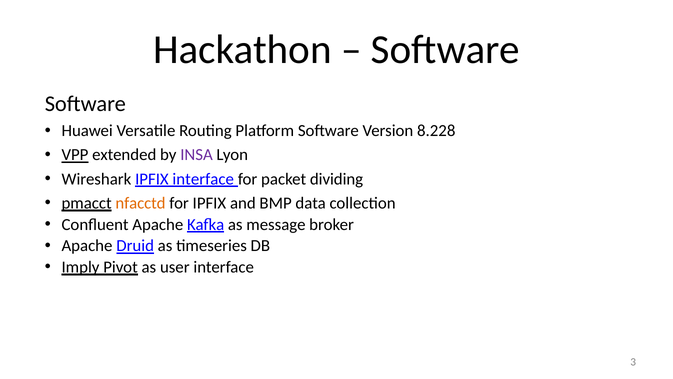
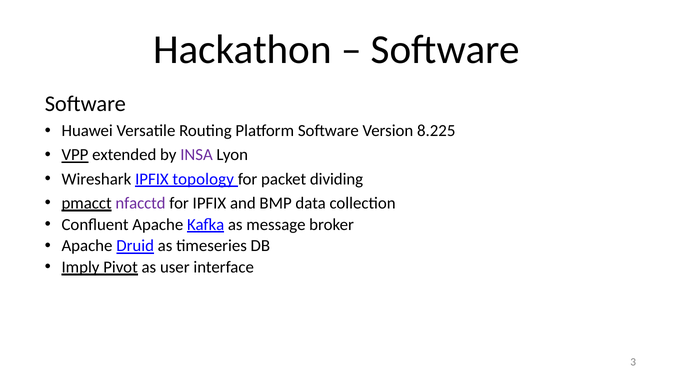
8.228: 8.228 -> 8.225 (436, 131)
IPFIX interface: interface -> topology (203, 179)
nfacctd colour: orange -> purple (140, 203)
